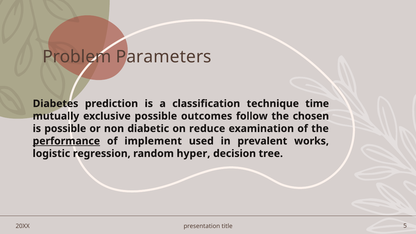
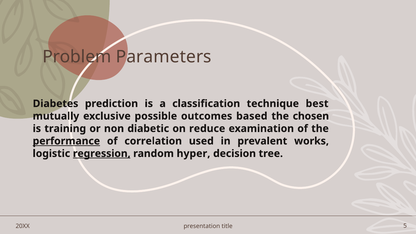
time: time -> best (317, 104)
follow: follow -> based (252, 116)
is possible: possible -> training (65, 129)
implement: implement -> correlation (153, 141)
regression underline: none -> present (102, 154)
